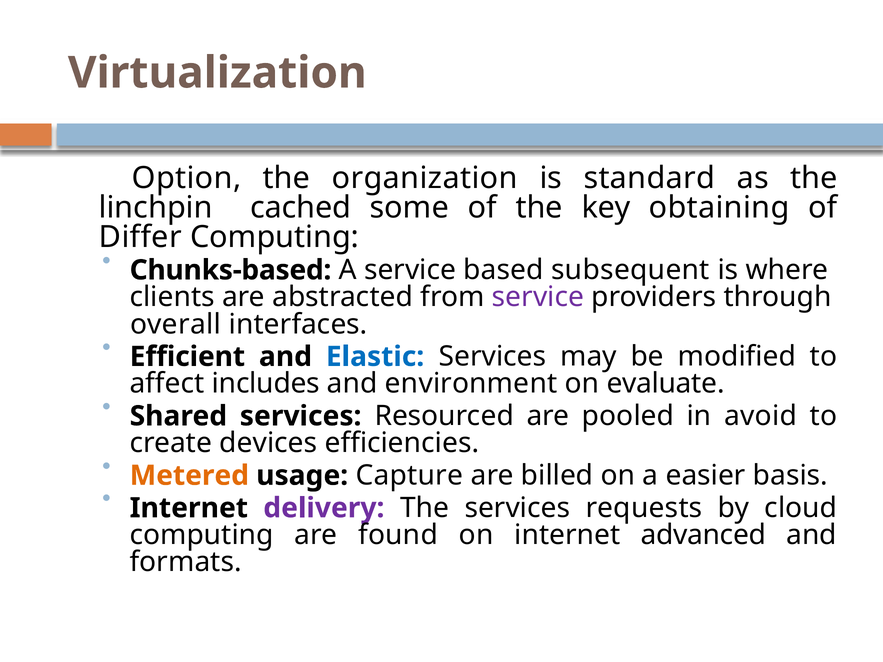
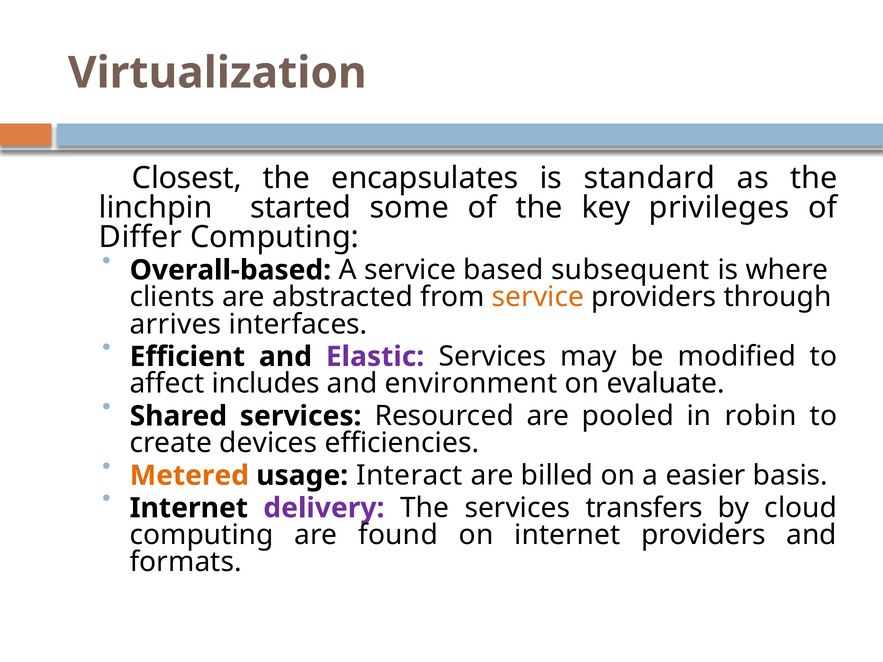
Option: Option -> Closest (187, 178)
organization: organization -> encapsulates (425, 178)
cached: cached -> started (301, 208)
obtaining: obtaining -> privileges (719, 208)
Chunks-based: Chunks-based -> Overall-based (230, 270)
service colour: purple -> orange (538, 297)
overall: overall -> arrives (176, 324)
Elastic colour: blue -> purple (375, 357)
avoid: avoid -> robin (760, 416)
Capture: Capture -> Interact (410, 476)
requests: requests -> transfers (644, 508)
internet advanced: advanced -> providers (703, 535)
